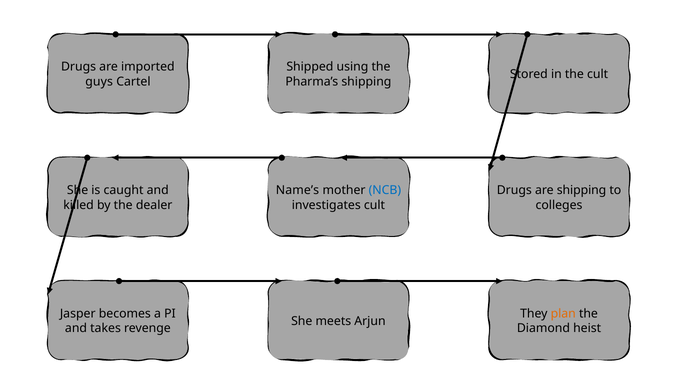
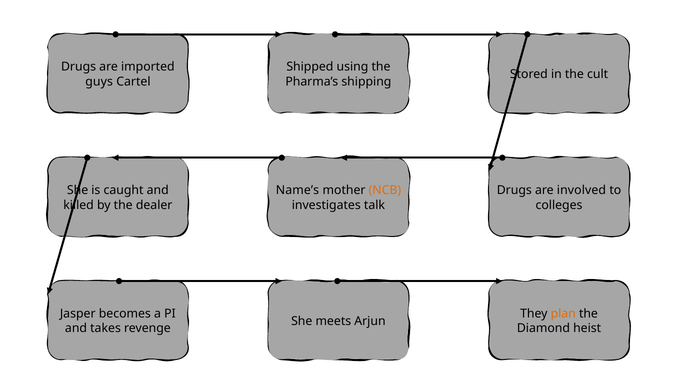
NCB colour: blue -> orange (385, 190)
are shipping: shipping -> involved (581, 190)
investigates cult: cult -> talk (375, 205)
